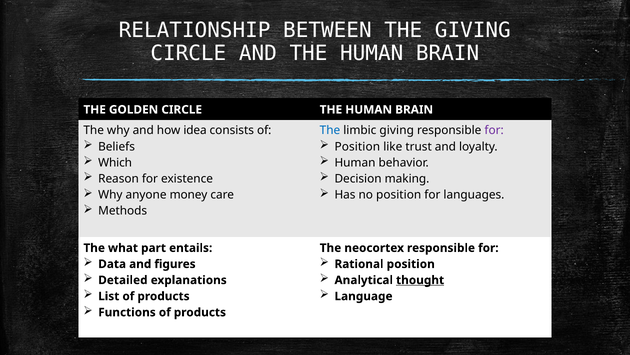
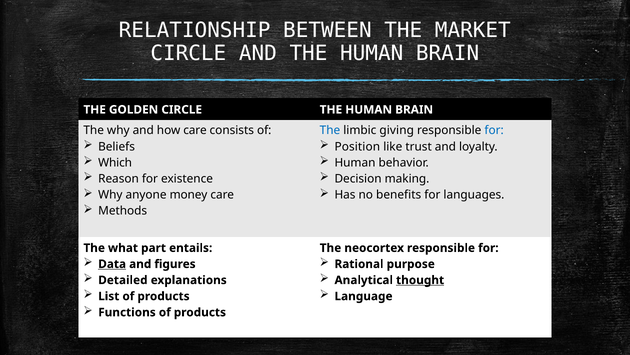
THE GIVING: GIVING -> MARKET (473, 30)
how idea: idea -> care (195, 130)
for colour: purple -> blue (494, 130)
no position: position -> benefits (399, 195)
Data underline: none -> present (112, 264)
Rational position: position -> purpose (411, 264)
